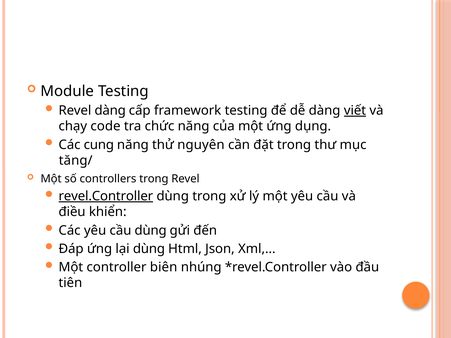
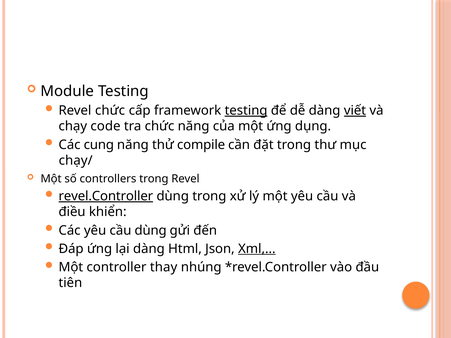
Revel dàng: dàng -> chức (110, 111)
testing underline: none -> present (246, 111)
nguyên: nguyên -> compile (201, 145)
tăng/: tăng/ -> chạy/ (76, 161)
lại dùng: dùng -> dàng (149, 249)
Xml underline: none -> present (257, 249)
biên: biên -> thay (164, 267)
